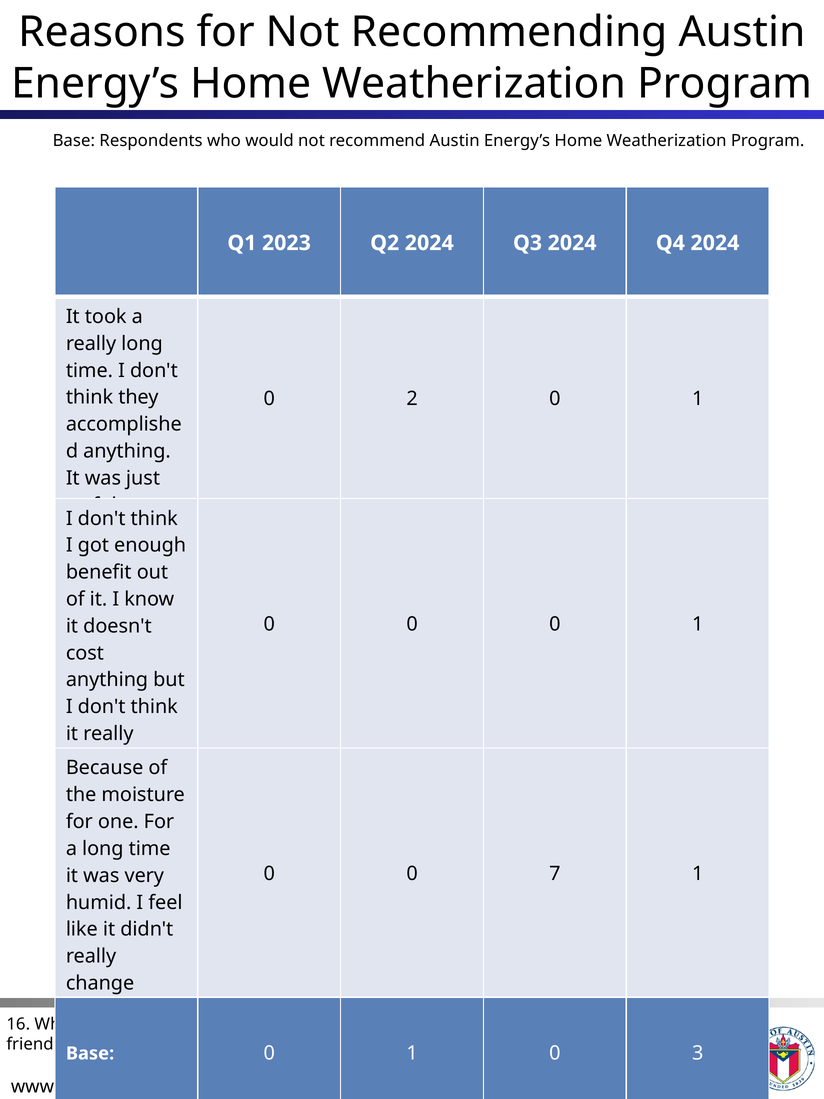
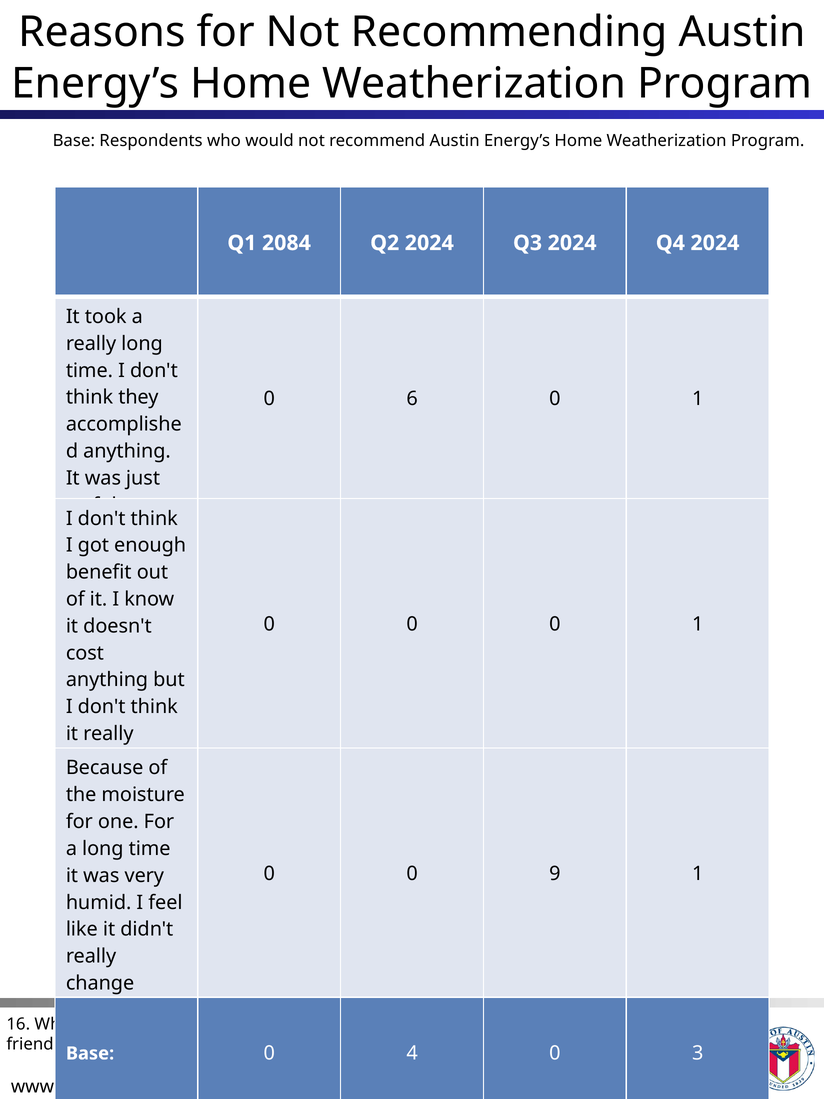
2023: 2023 -> 2084 (286, 243)
2: 2 -> 6 (412, 399)
7: 7 -> 9 (555, 873)
Base 0 1: 1 -> 4 (412, 1053)
